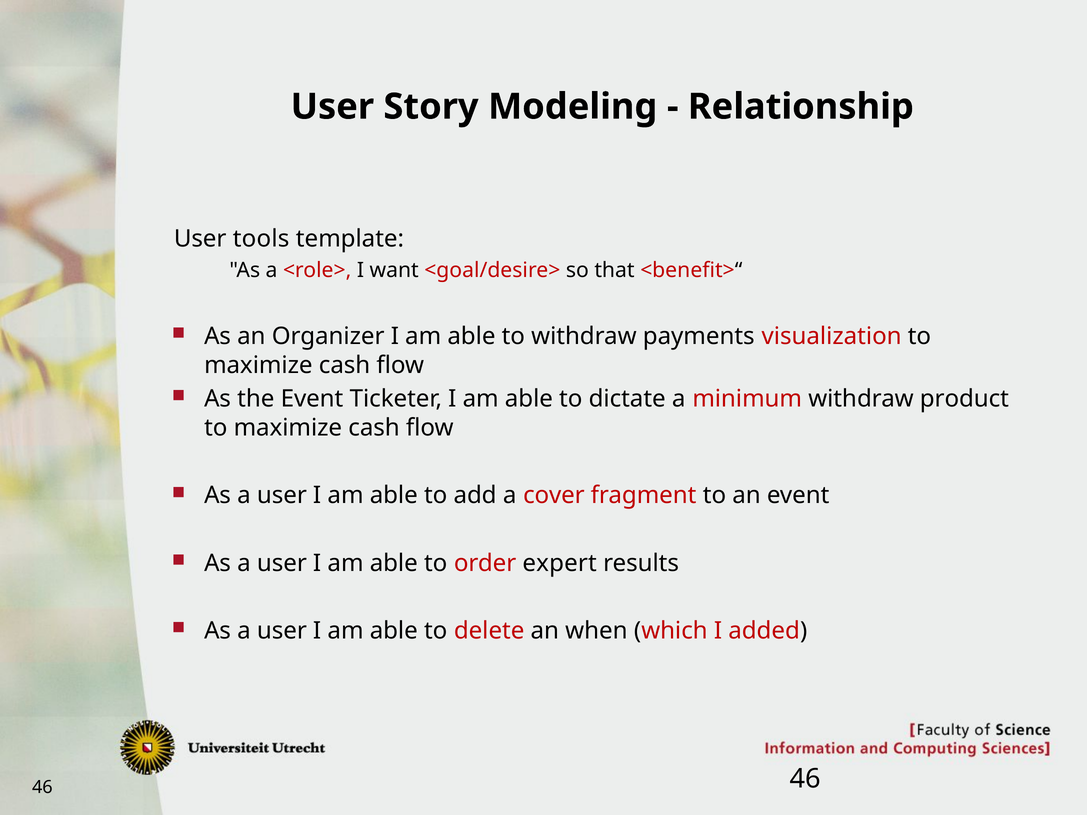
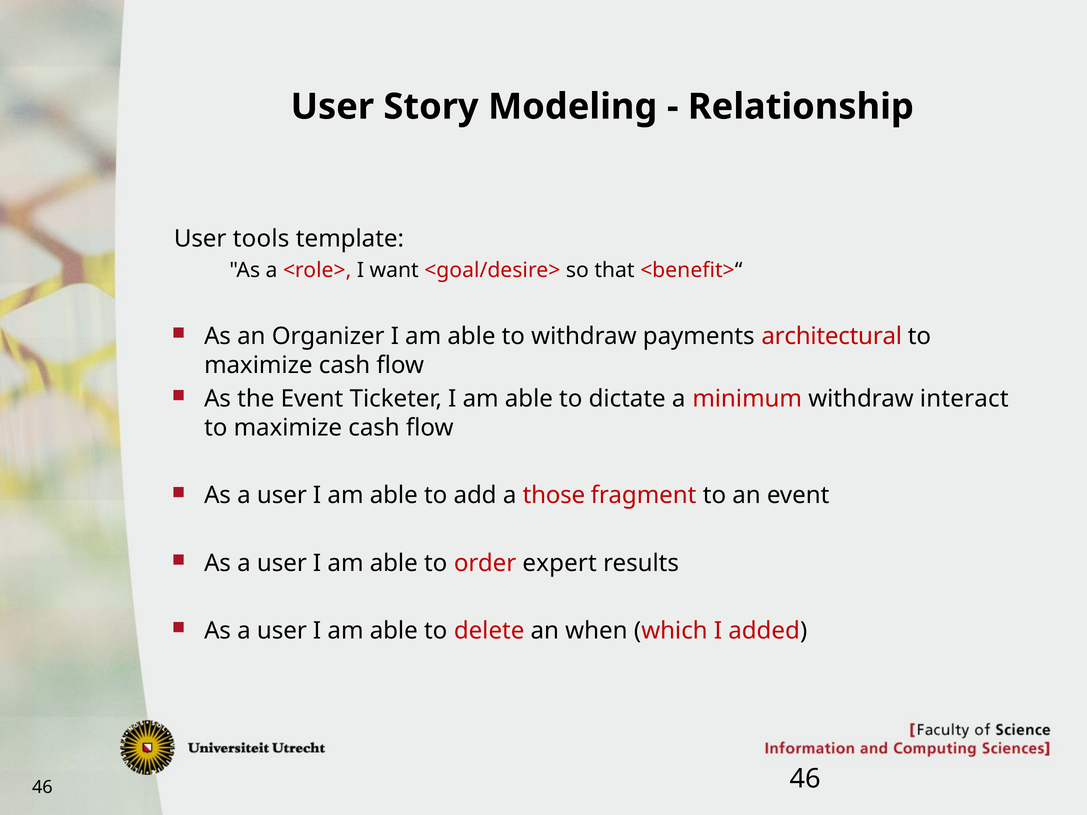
visualization: visualization -> architectural (832, 336)
product: product -> interact (964, 399)
cover: cover -> those (554, 496)
